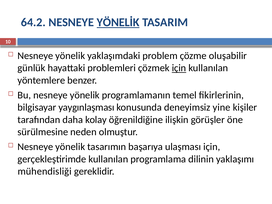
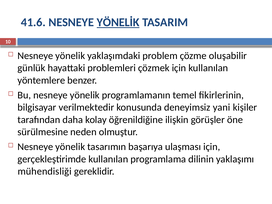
64.2: 64.2 -> 41.6 (33, 22)
için underline: present -> none (179, 68)
yaygınlaşması: yaygınlaşması -> verilmektedir (86, 107)
yine: yine -> yani (222, 107)
